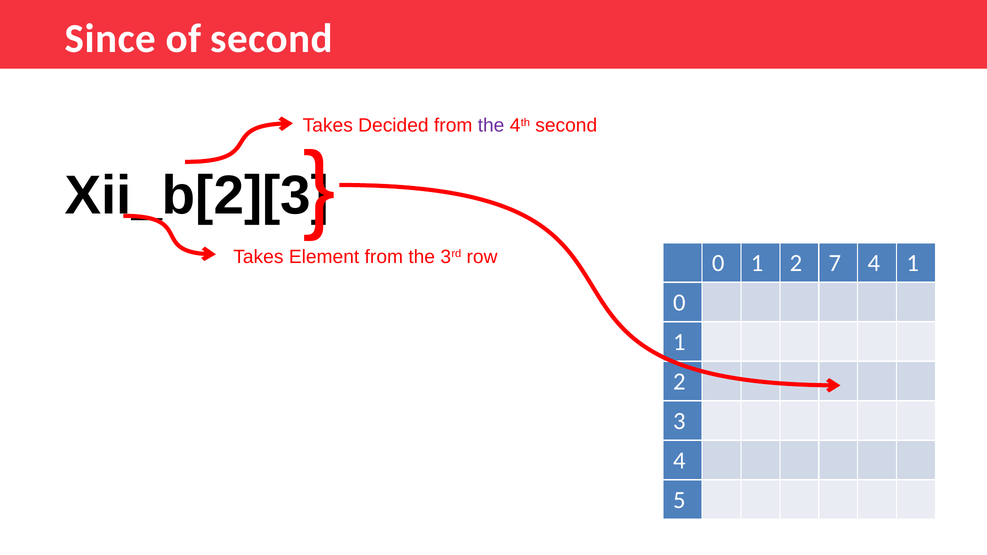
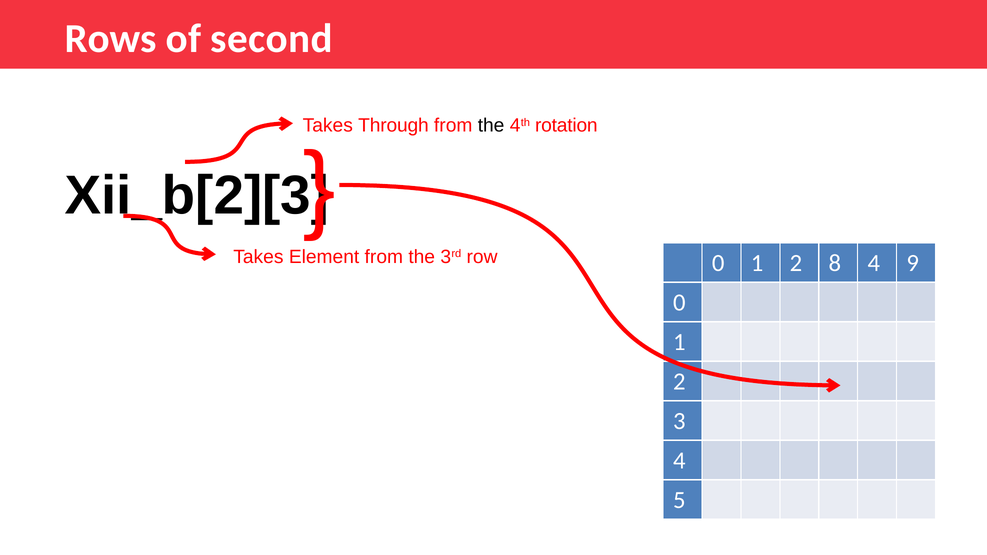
Since: Since -> Rows (111, 39)
Decided: Decided -> Through (394, 126)
the colour: purple -> black (491, 126)
4th second: second -> rotation (566, 126)
7: 7 -> 8 (835, 263)
4 1: 1 -> 9 (913, 263)
